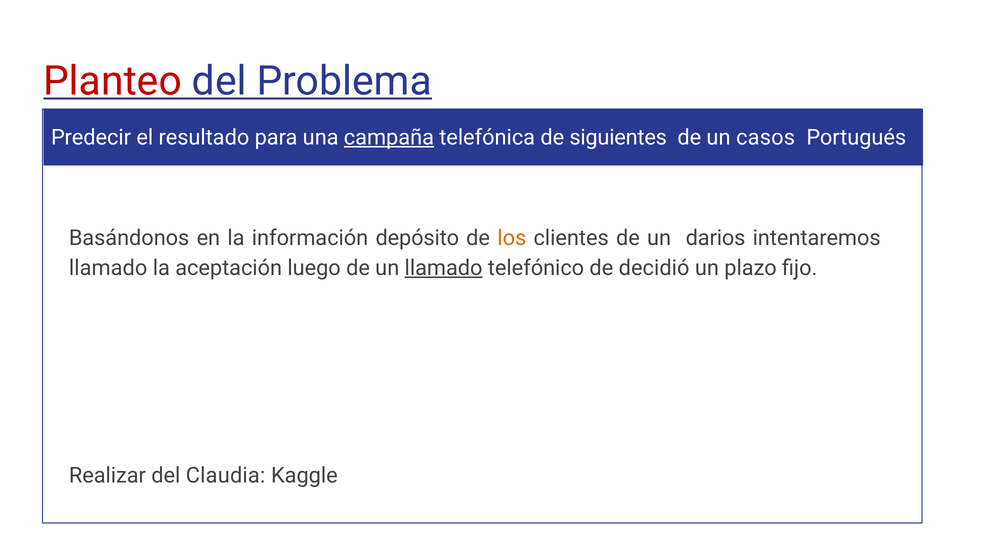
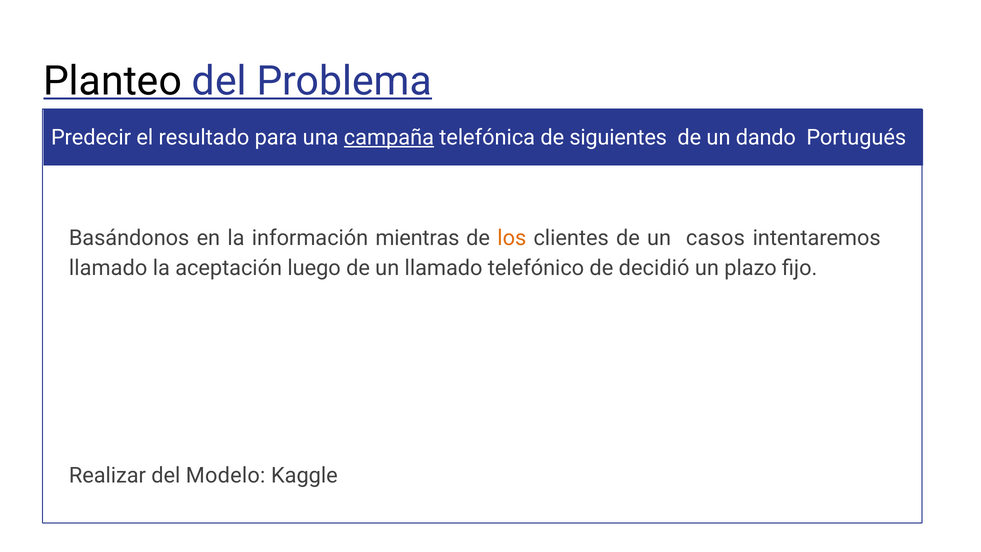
Planteo colour: red -> black (113, 81)
casos: casos -> dando (766, 137)
depósito: depósito -> mientras (417, 238)
un darios: darios -> casos (715, 238)
llamado underline: present -> none (444, 268)
Claudia: Claudia -> Modelo (226, 475)
